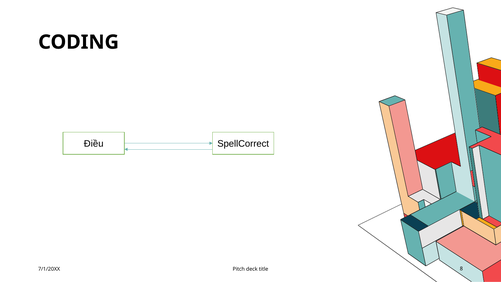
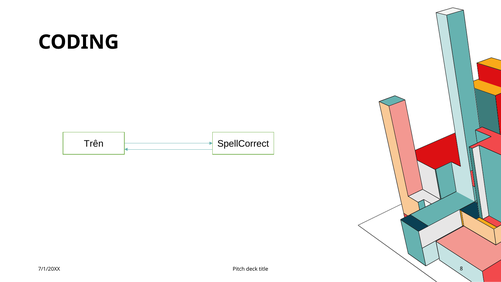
Điều: Điều -> Trên (94, 144)
